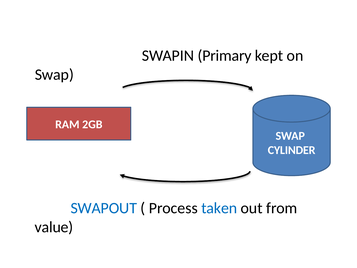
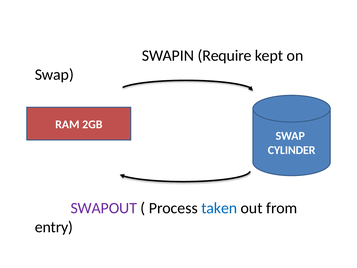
Primary: Primary -> Require (225, 55)
SWAPOUT colour: blue -> purple (104, 208)
value: value -> entry (54, 227)
